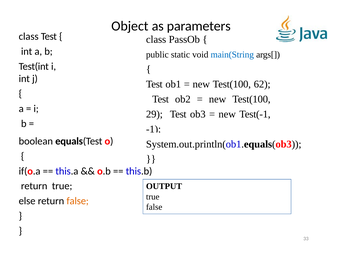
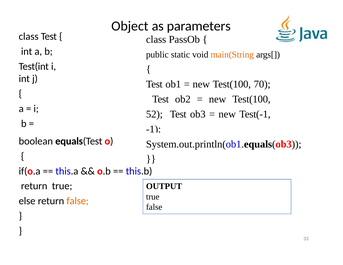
main(String colour: blue -> orange (232, 55)
62: 62 -> 70 (262, 84)
29: 29 -> 52 (154, 114)
